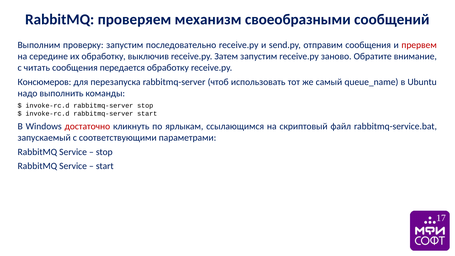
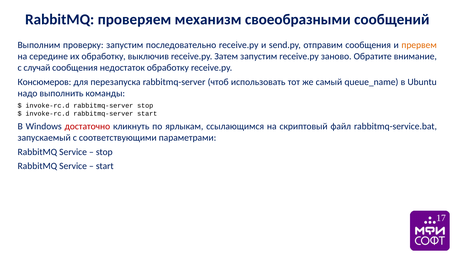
прервем colour: red -> orange (419, 45)
читать: читать -> случай (37, 68)
передается: передается -> недостаток (122, 68)
